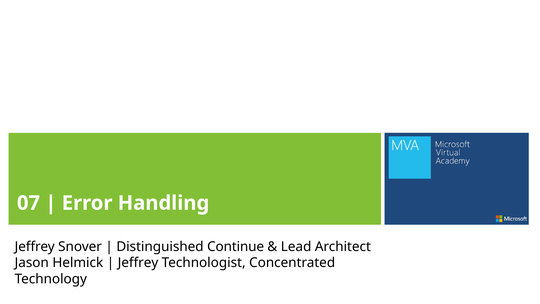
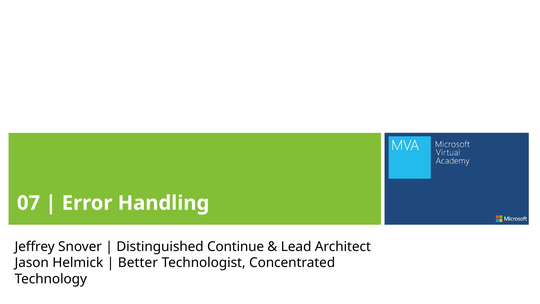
Jeffrey: Jeffrey -> Better (138, 263)
